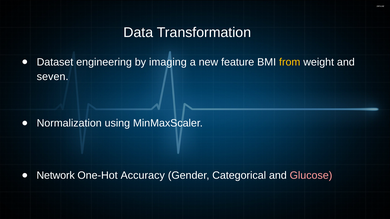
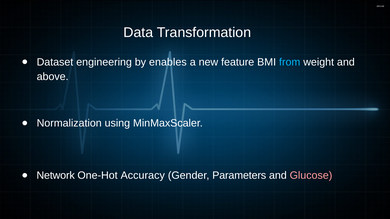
imaging: imaging -> enables (168, 62)
from colour: yellow -> light blue (290, 62)
seven: seven -> above (53, 77)
Categorical: Categorical -> Parameters (239, 176)
